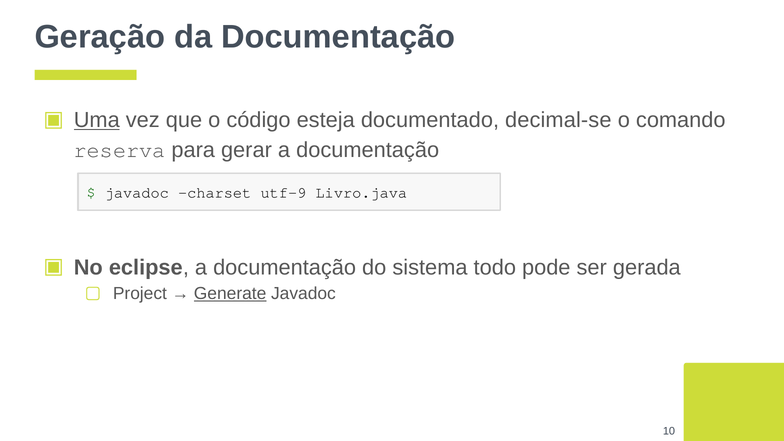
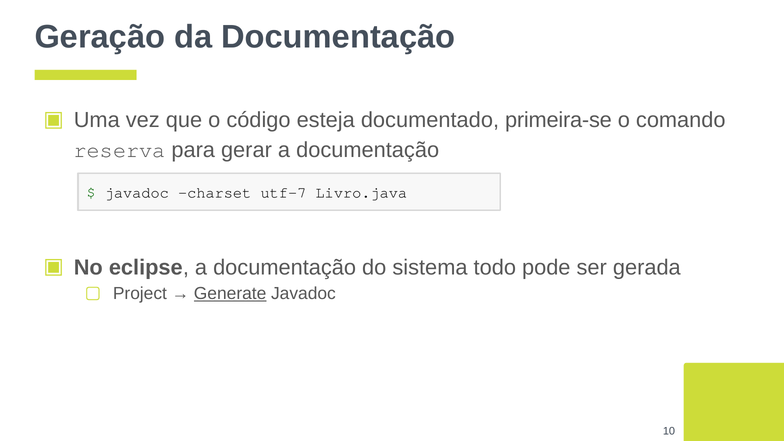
Uma underline: present -> none (97, 120)
decimal-se: decimal-se -> primeira-se (558, 120)
utf-9: utf-9 -> utf-7 (283, 193)
